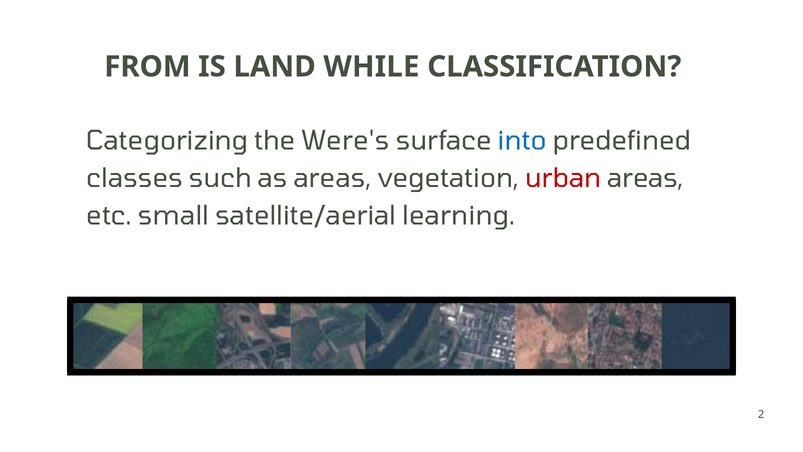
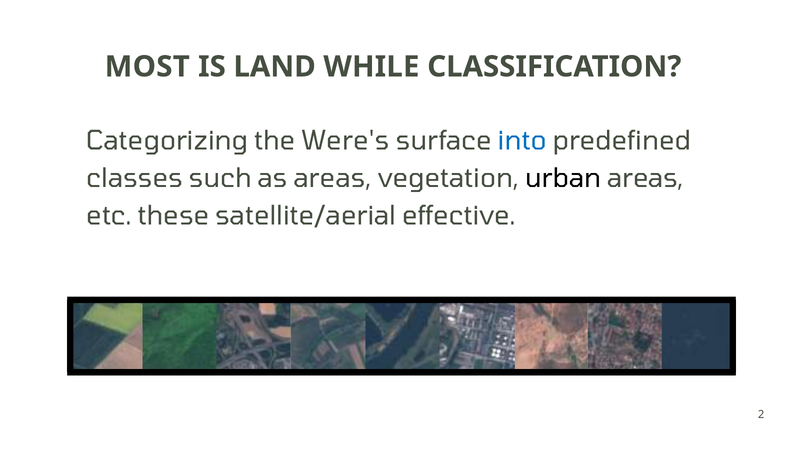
FROM: FROM -> MOST (147, 67)
urban colour: red -> black (563, 178)
small: small -> these (174, 216)
learning: learning -> effective (459, 216)
